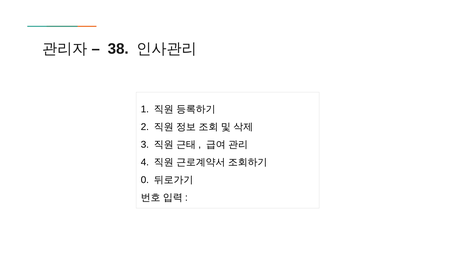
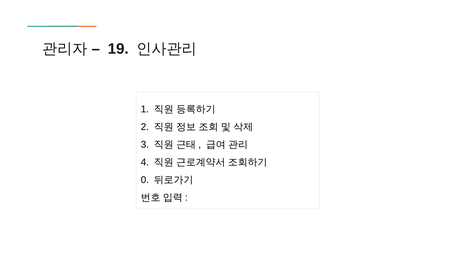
38: 38 -> 19 (118, 49)
